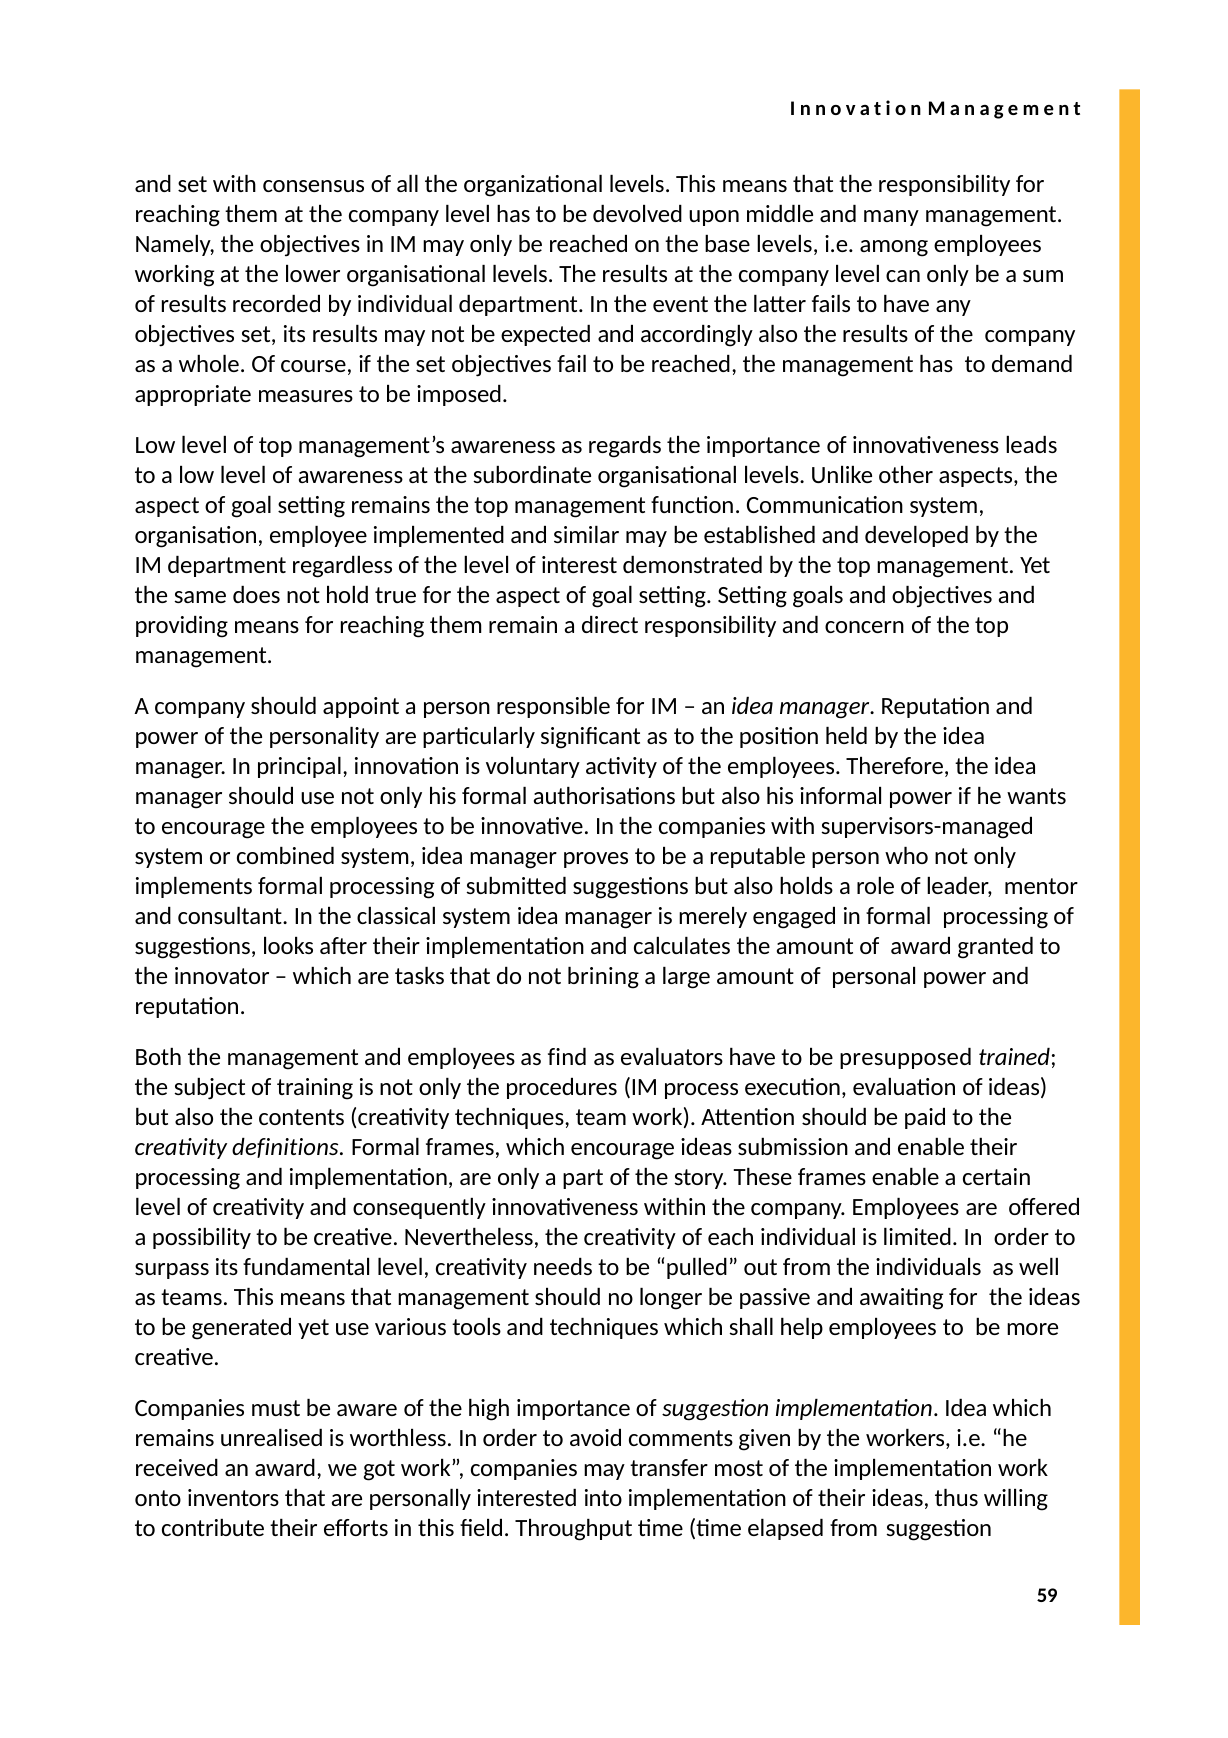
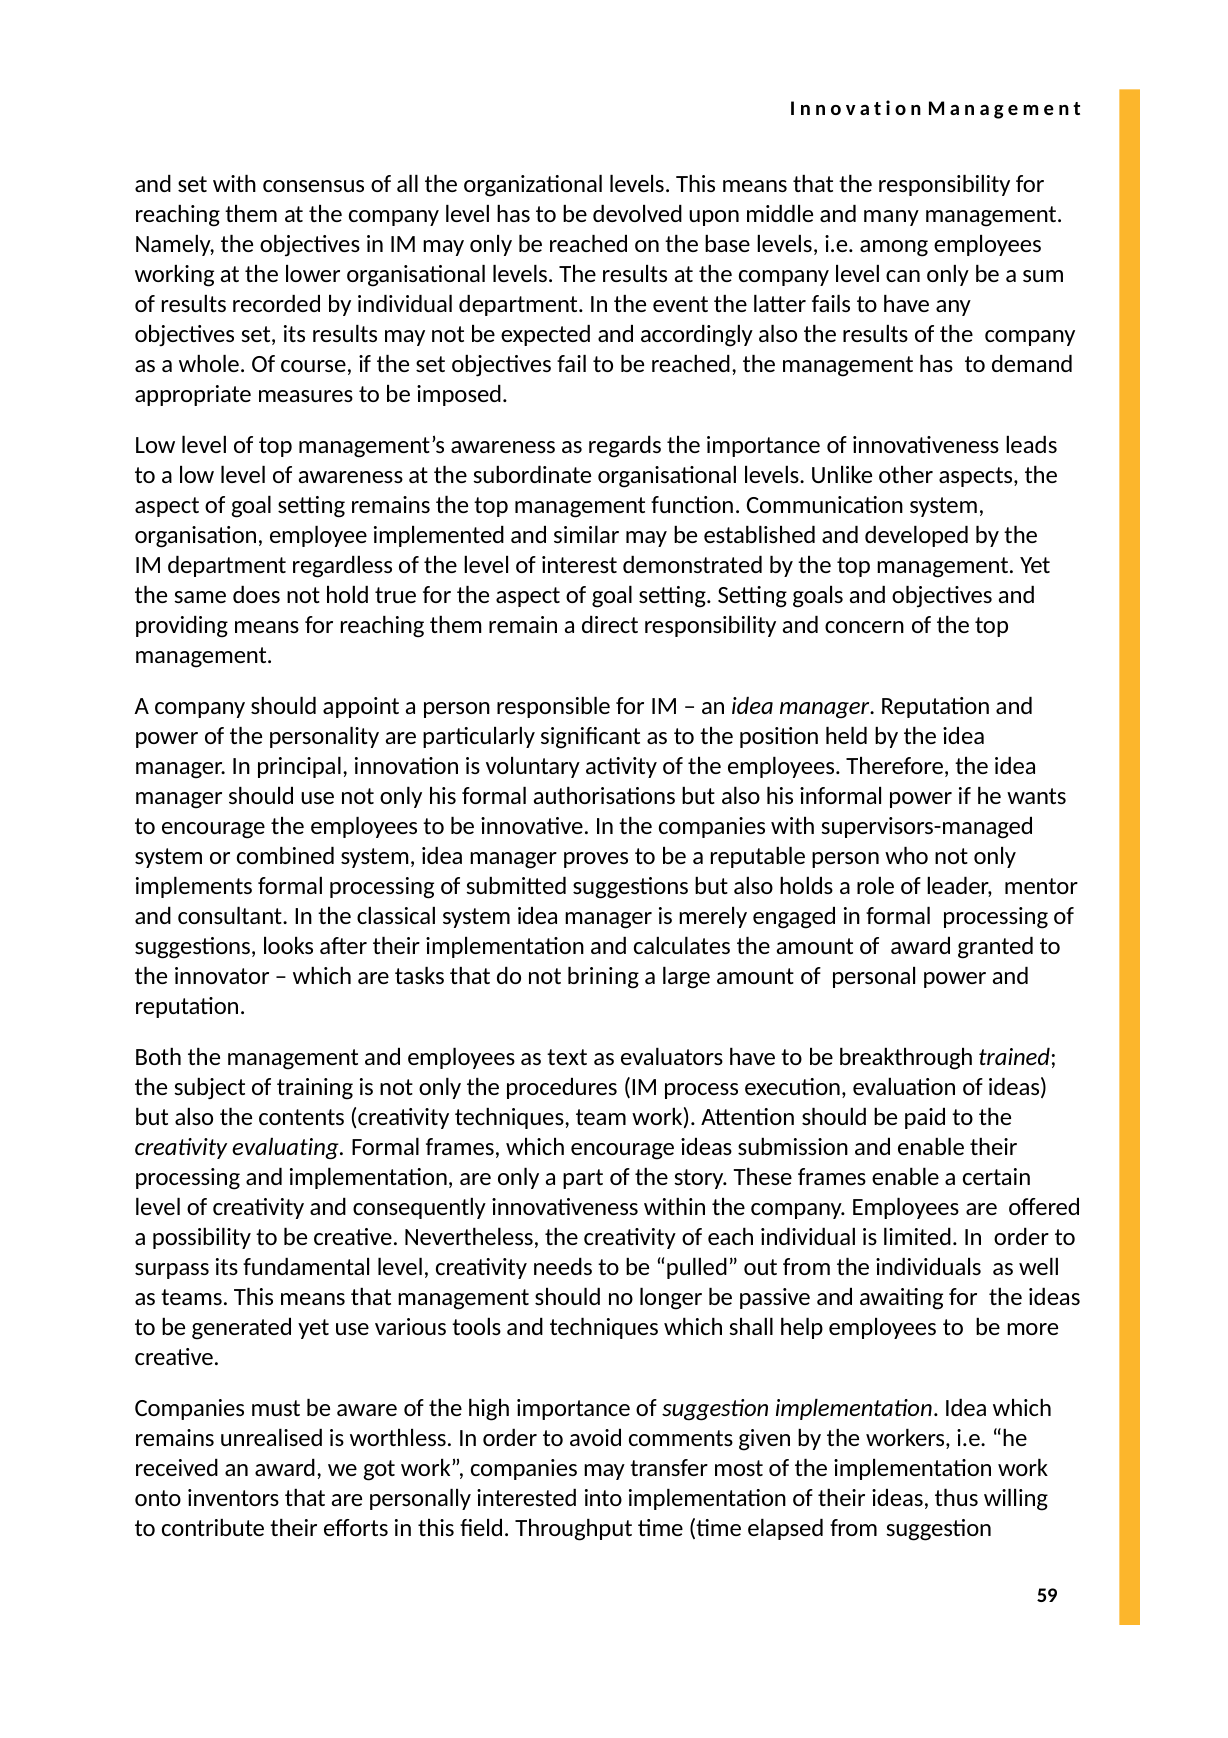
find: find -> text (568, 1057)
presupposed: presupposed -> breakthrough (906, 1057)
definitions: definitions -> evaluating (289, 1147)
